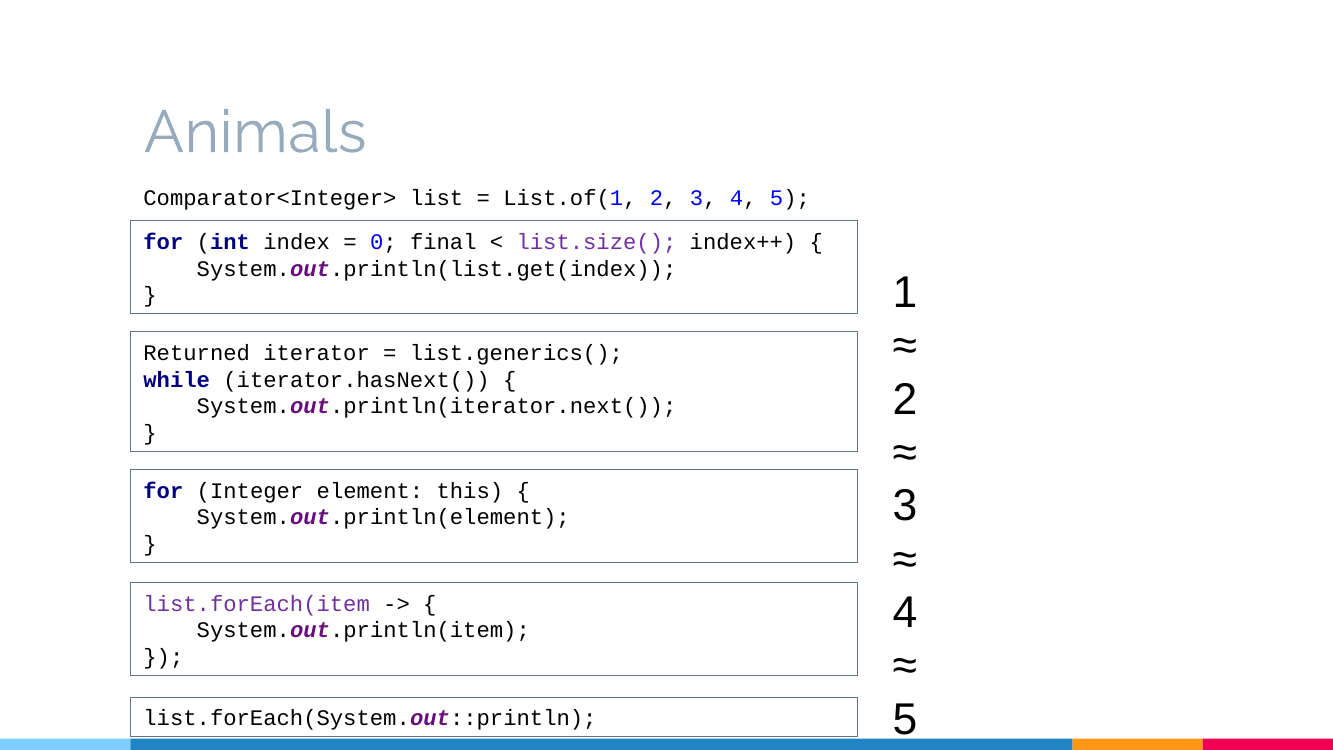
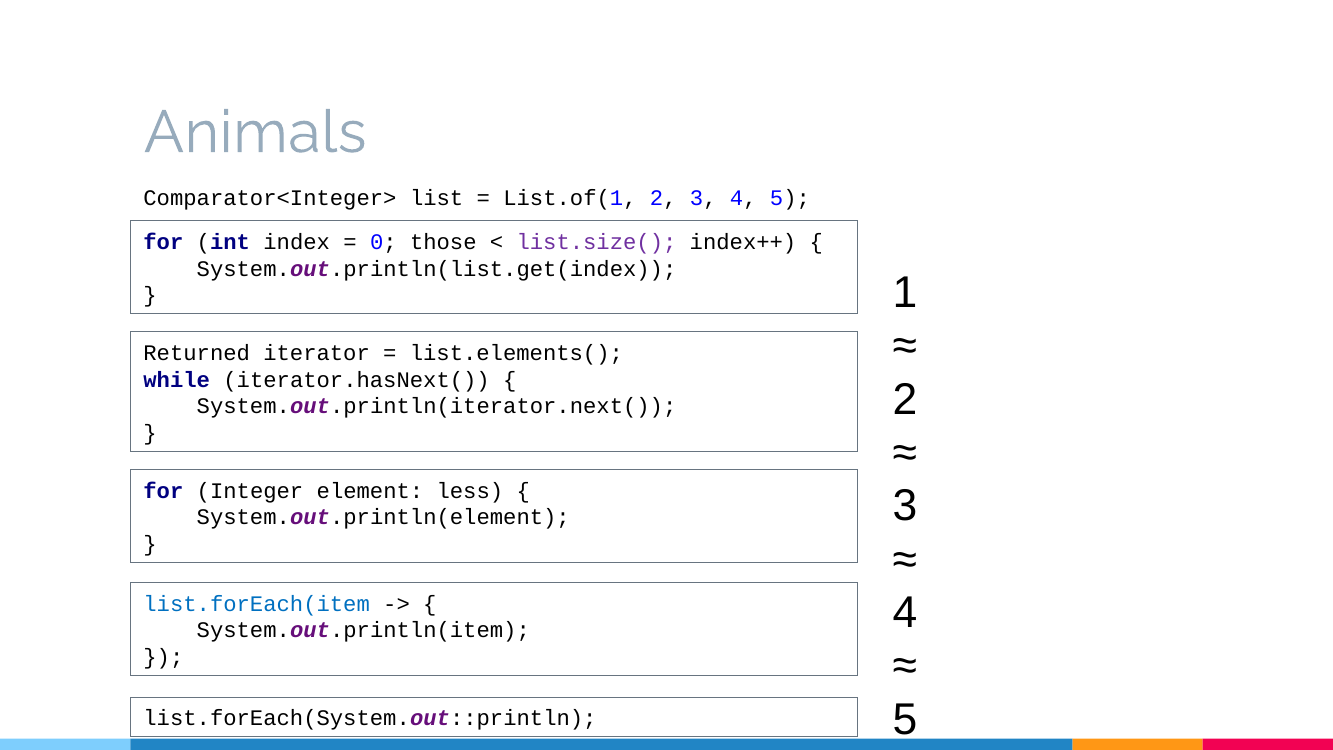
final: final -> those (443, 242)
list.generics(: list.generics( -> list.elements( (516, 353)
this: this -> less (470, 491)
list.forEach(item colour: purple -> blue (257, 604)
